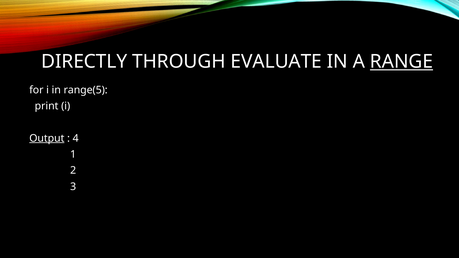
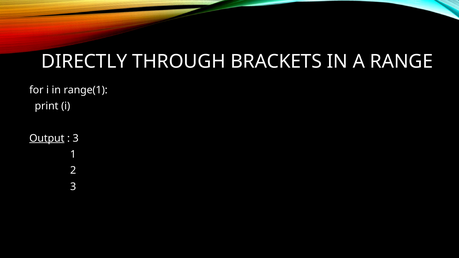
EVALUATE: EVALUATE -> BRACKETS (276, 62)
RANGE underline: present -> none (402, 62)
range(5: range(5 -> range(1 (86, 90)
4: 4 -> 3 (76, 138)
